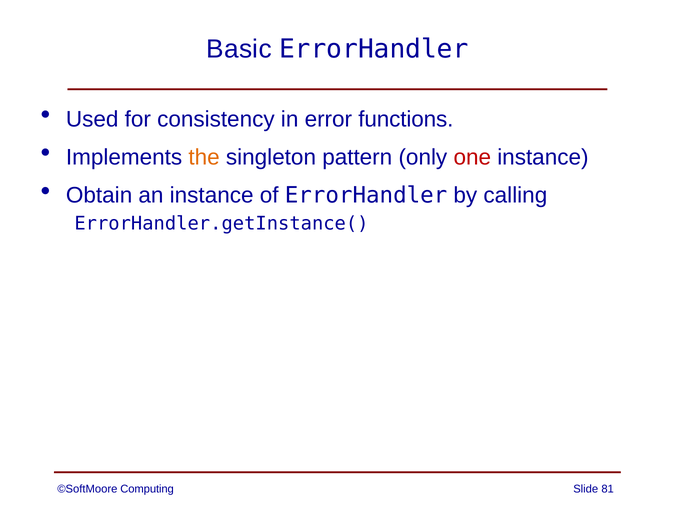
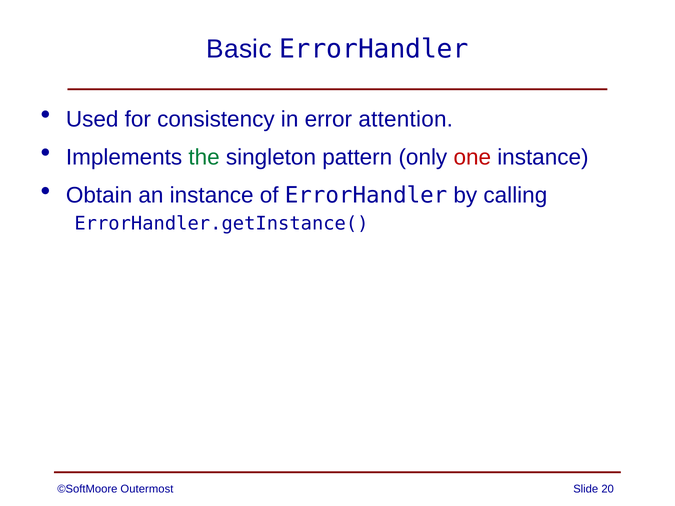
functions: functions -> attention (406, 119)
the colour: orange -> green (204, 157)
Computing: Computing -> Outermost (147, 489)
81: 81 -> 20 (608, 489)
